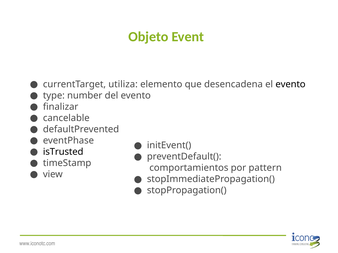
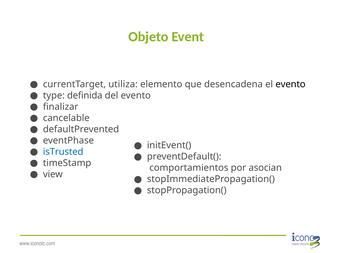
number: number -> definida (85, 96)
isTrusted colour: black -> blue (63, 152)
pattern: pattern -> asocian (265, 168)
